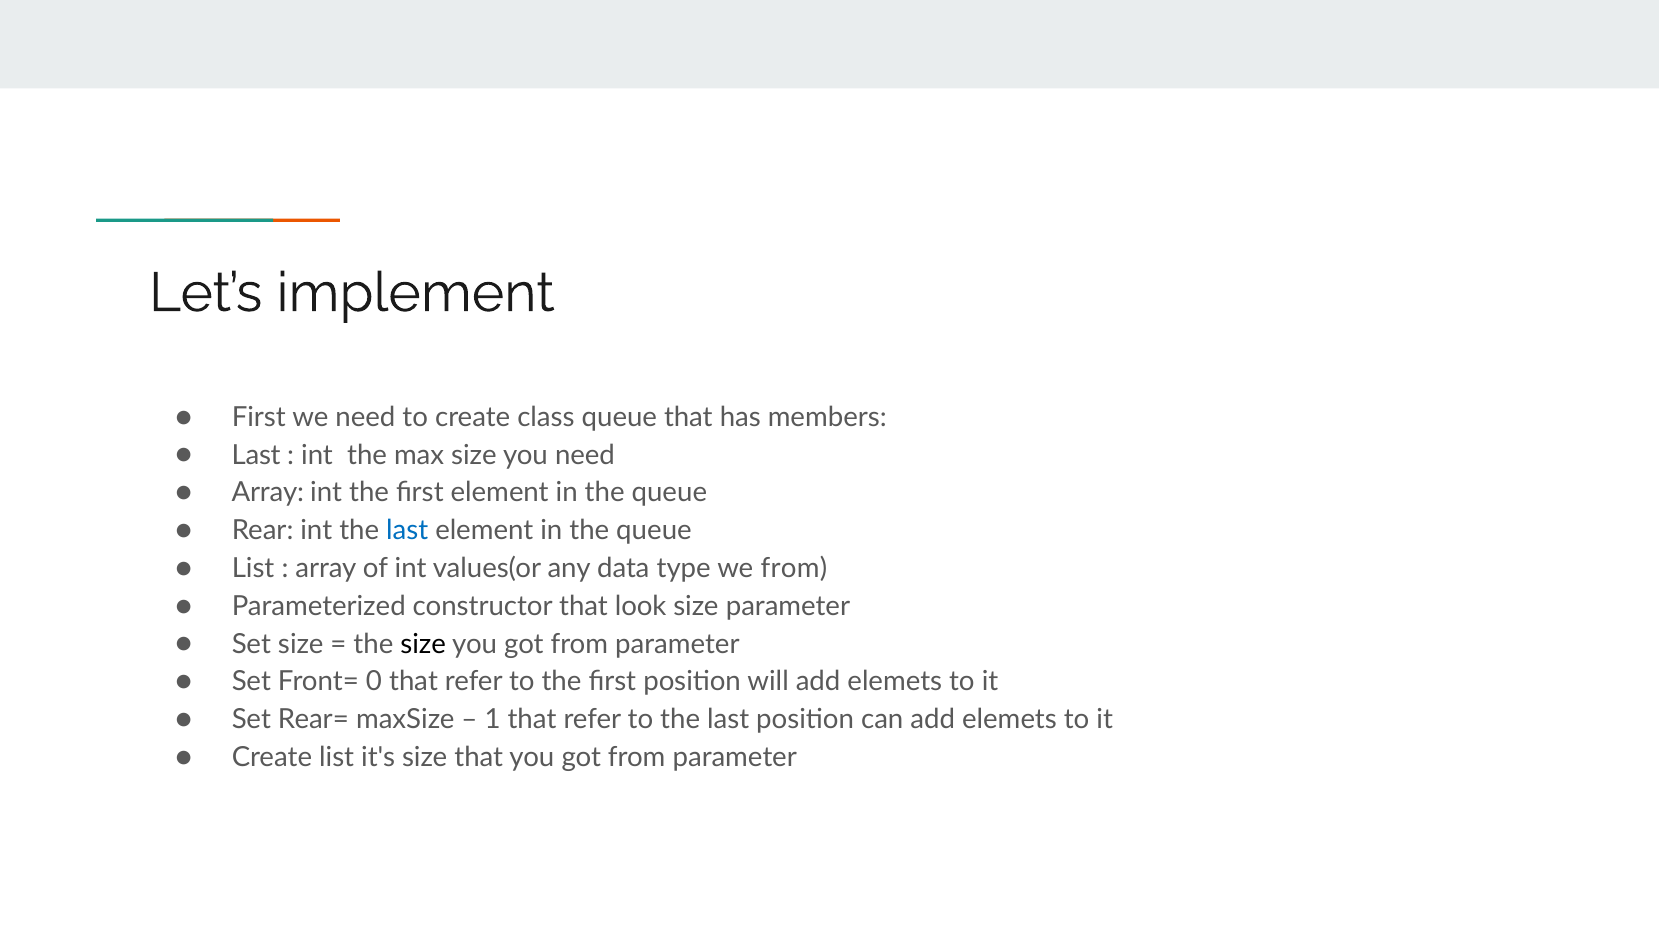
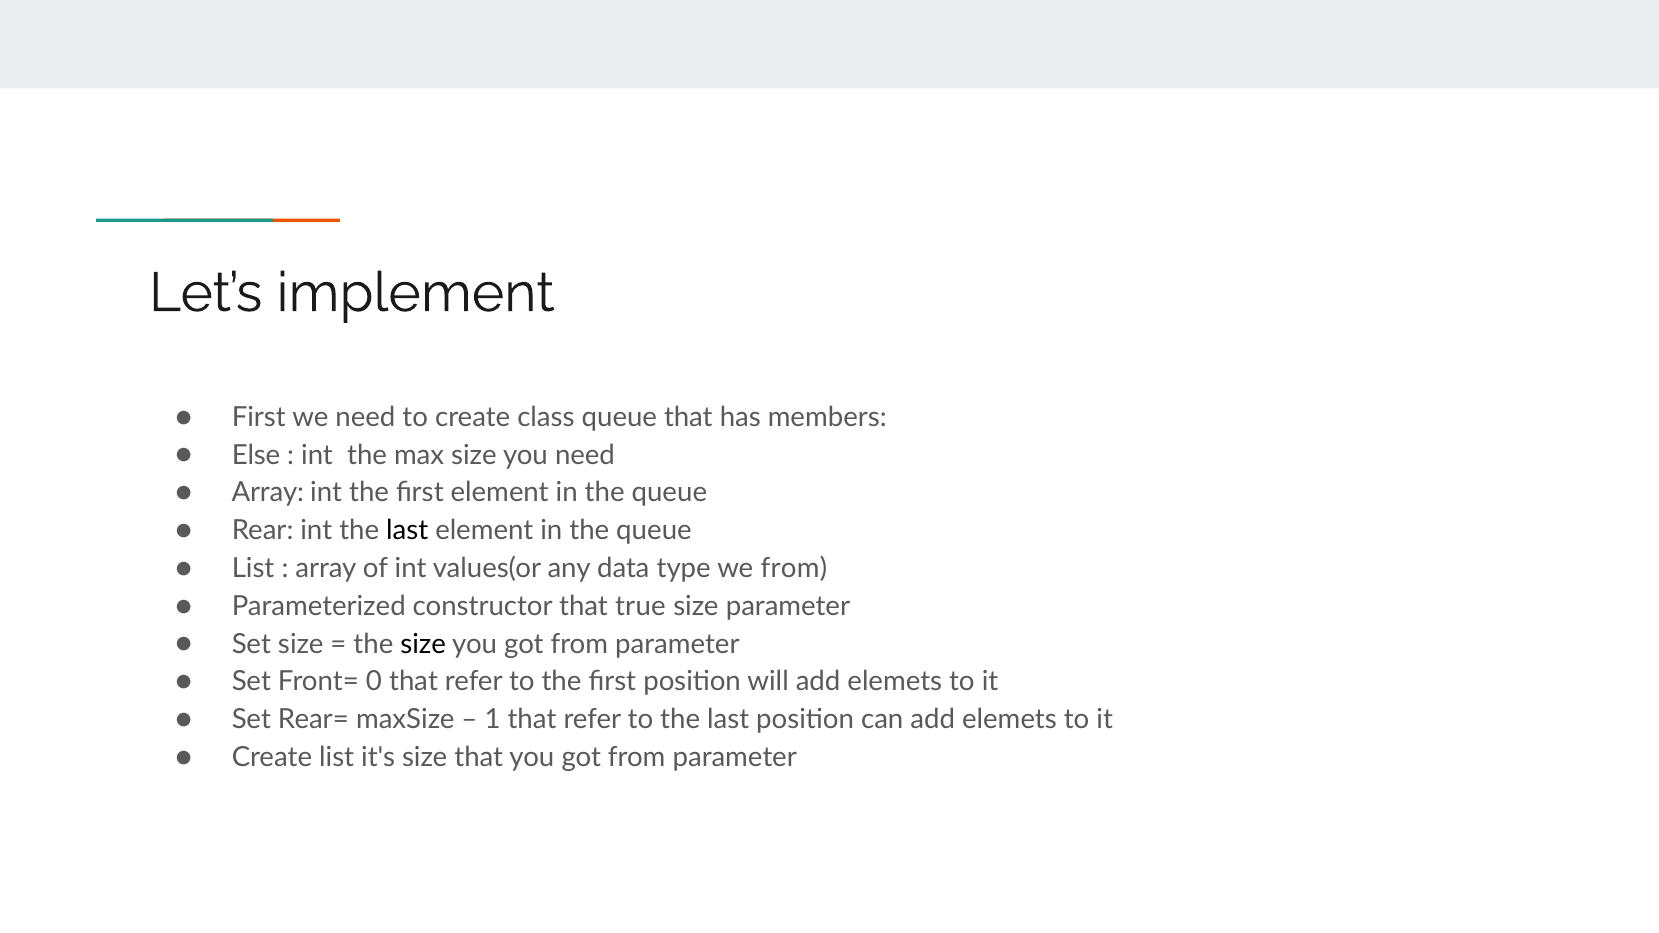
Last: Last -> Else (256, 455)
last colour: blue -> black (407, 531)
look: look -> true (640, 606)
